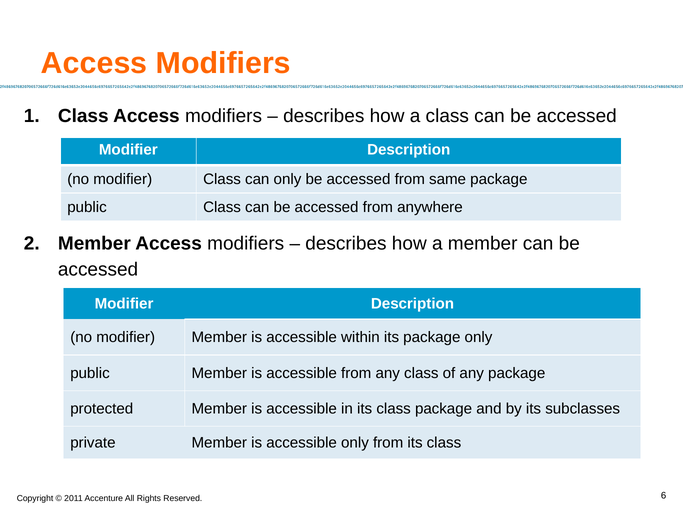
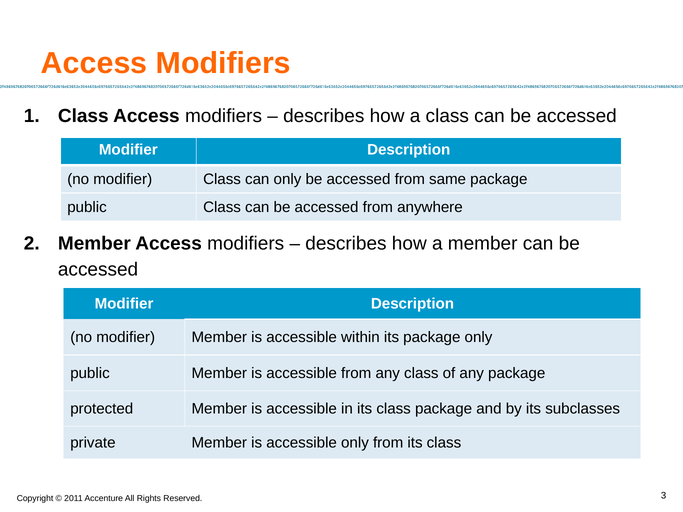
6: 6 -> 3 (664, 496)
